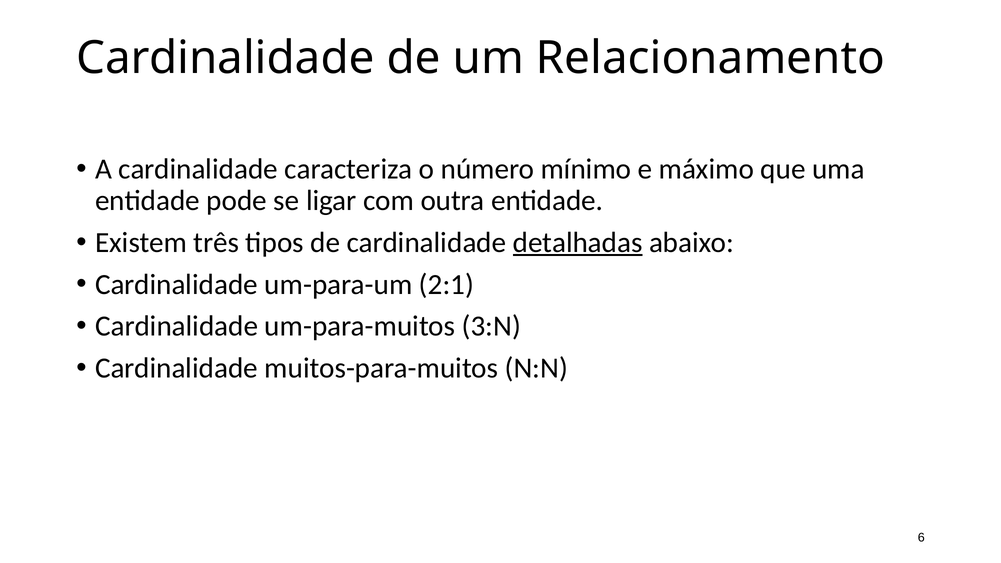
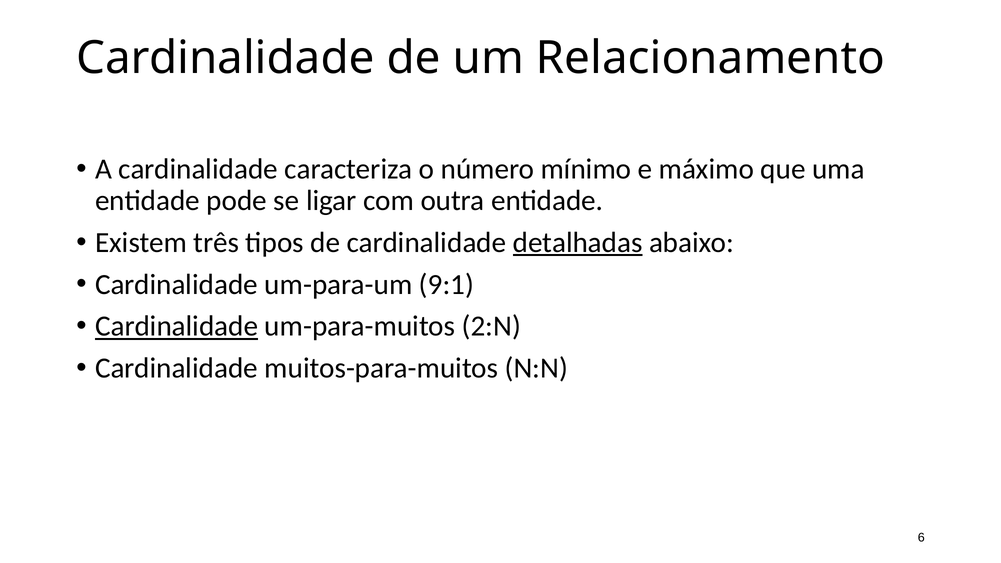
2:1: 2:1 -> 9:1 (446, 284)
Cardinalidade underline: none -> present (177, 326)
3:N: 3:N -> 2:N (491, 326)
